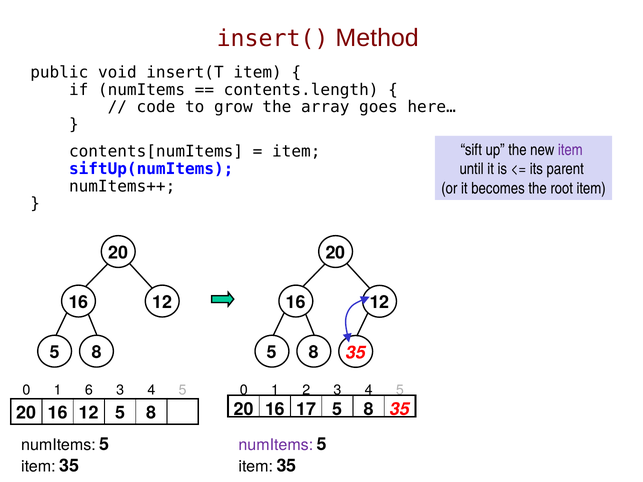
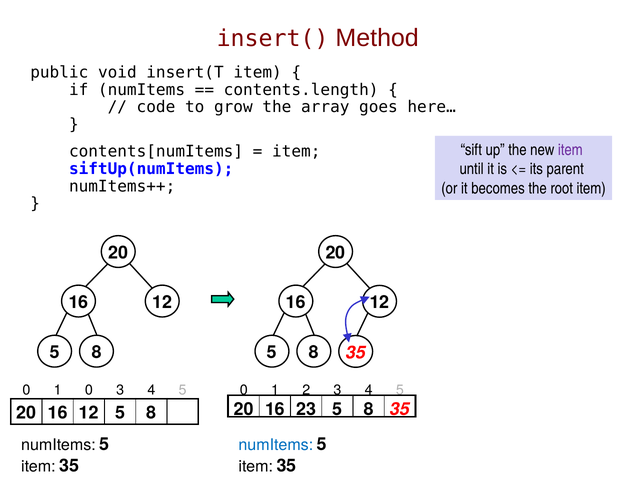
1 6: 6 -> 0 (89, 390)
17: 17 -> 23 (306, 410)
numItems colour: purple -> blue (276, 445)
